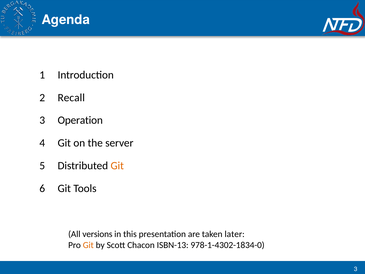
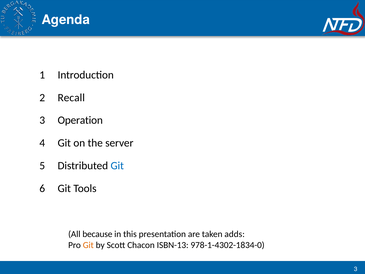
Git colour: orange -> blue (117, 166)
versions: versions -> because (97, 234)
later: later -> adds (235, 234)
